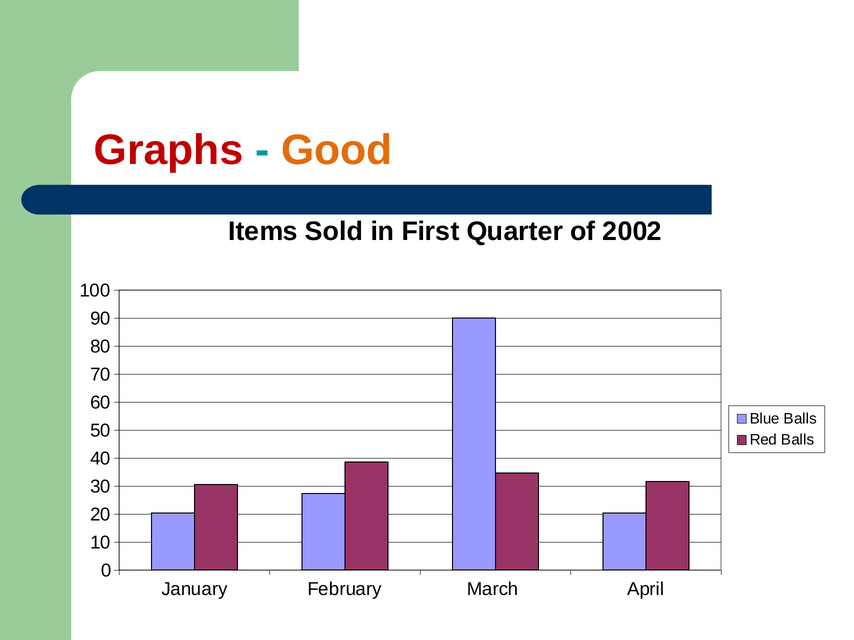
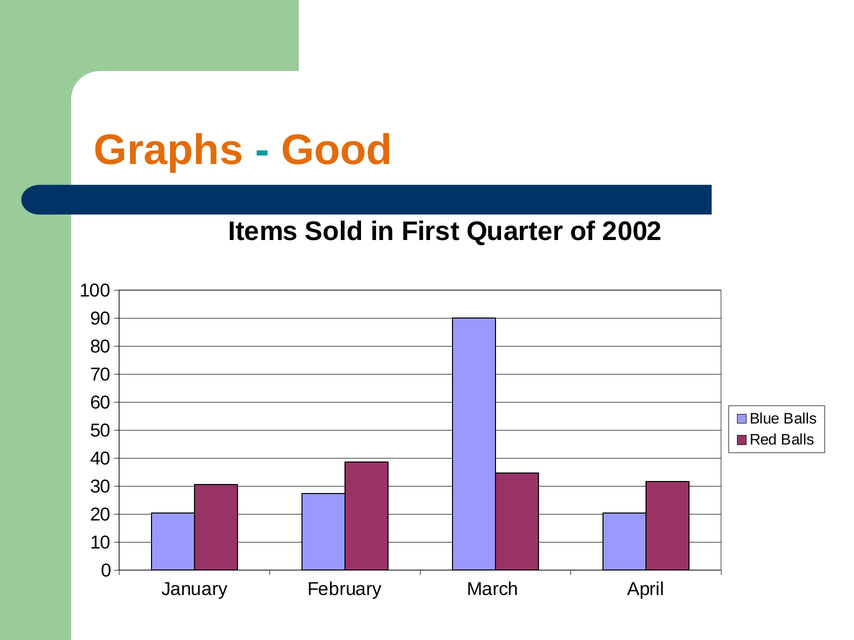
Graphs colour: red -> orange (169, 150)
